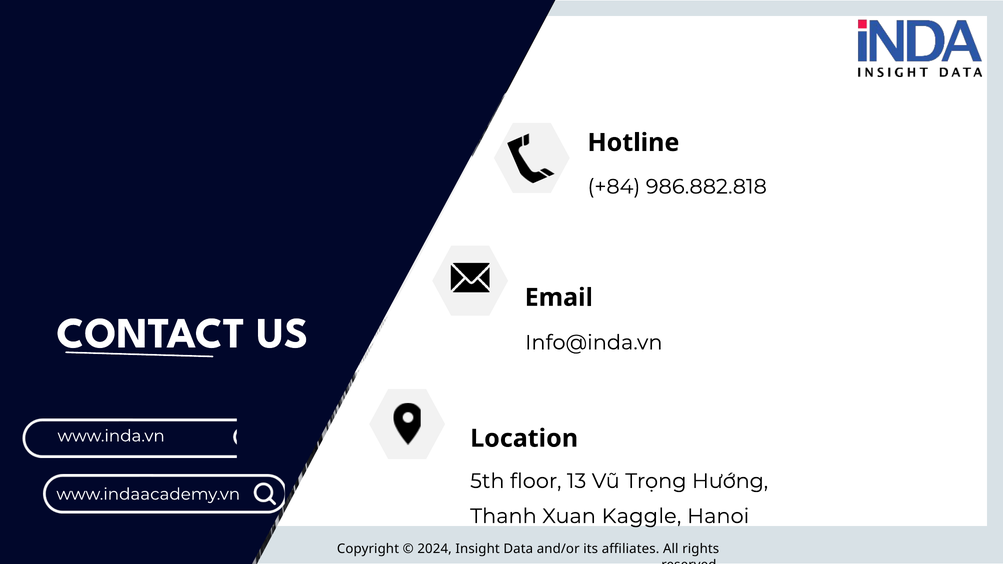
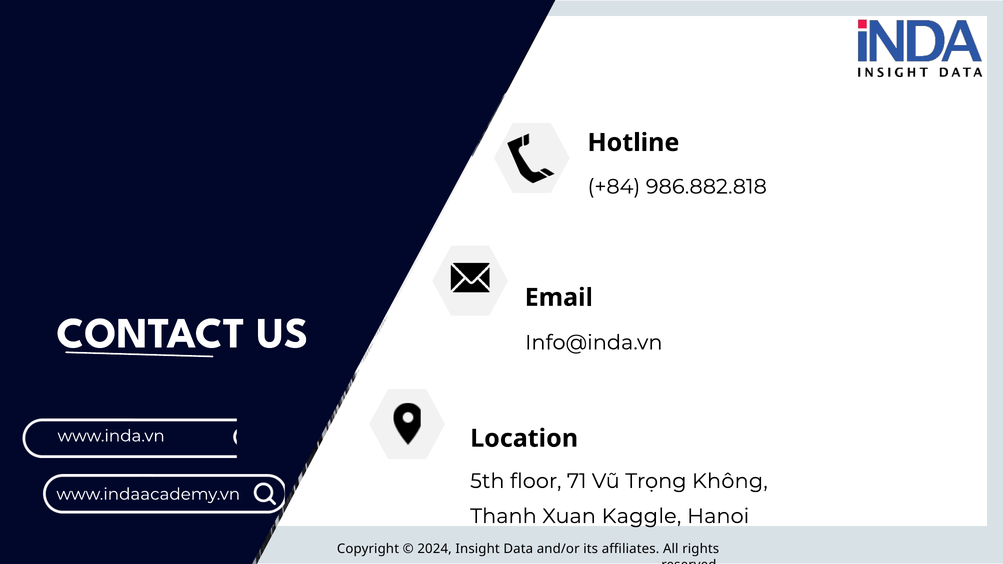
13: 13 -> 71 (577, 481)
Hướng: Hướng -> Không (730, 481)
